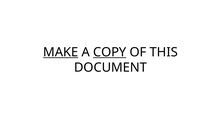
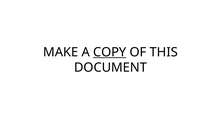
MAKE underline: present -> none (61, 52)
